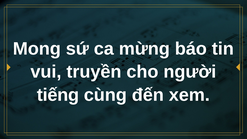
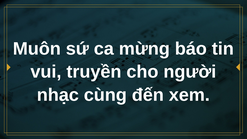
Mong: Mong -> Muôn (37, 49)
tiếng: tiếng -> nhạc (58, 95)
